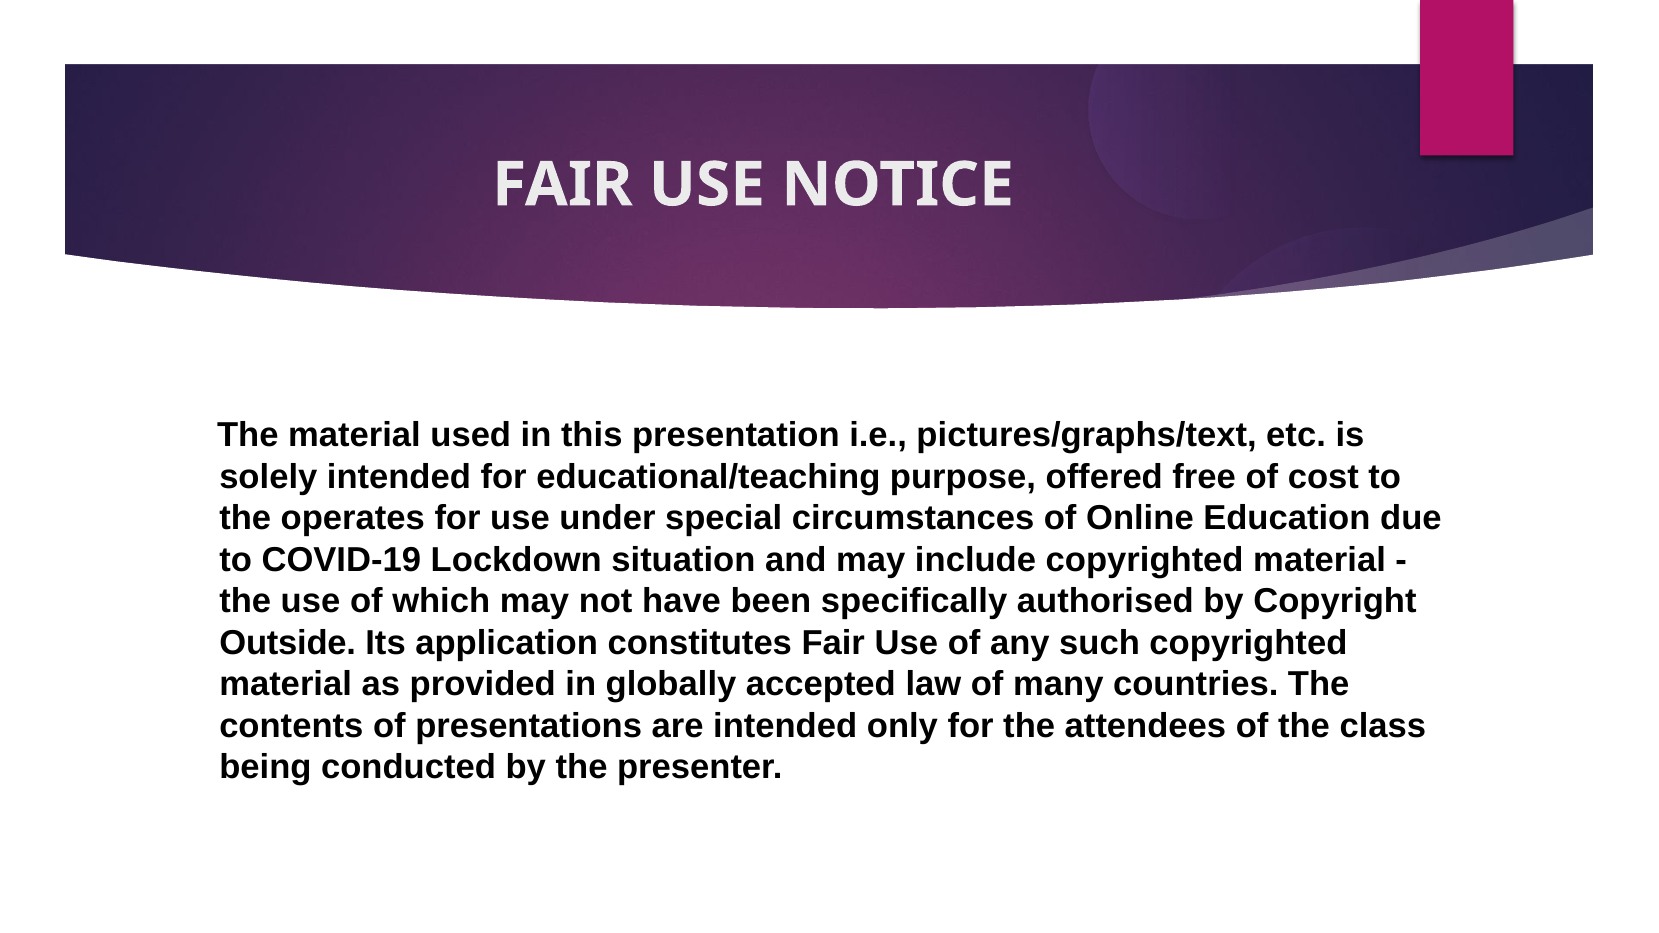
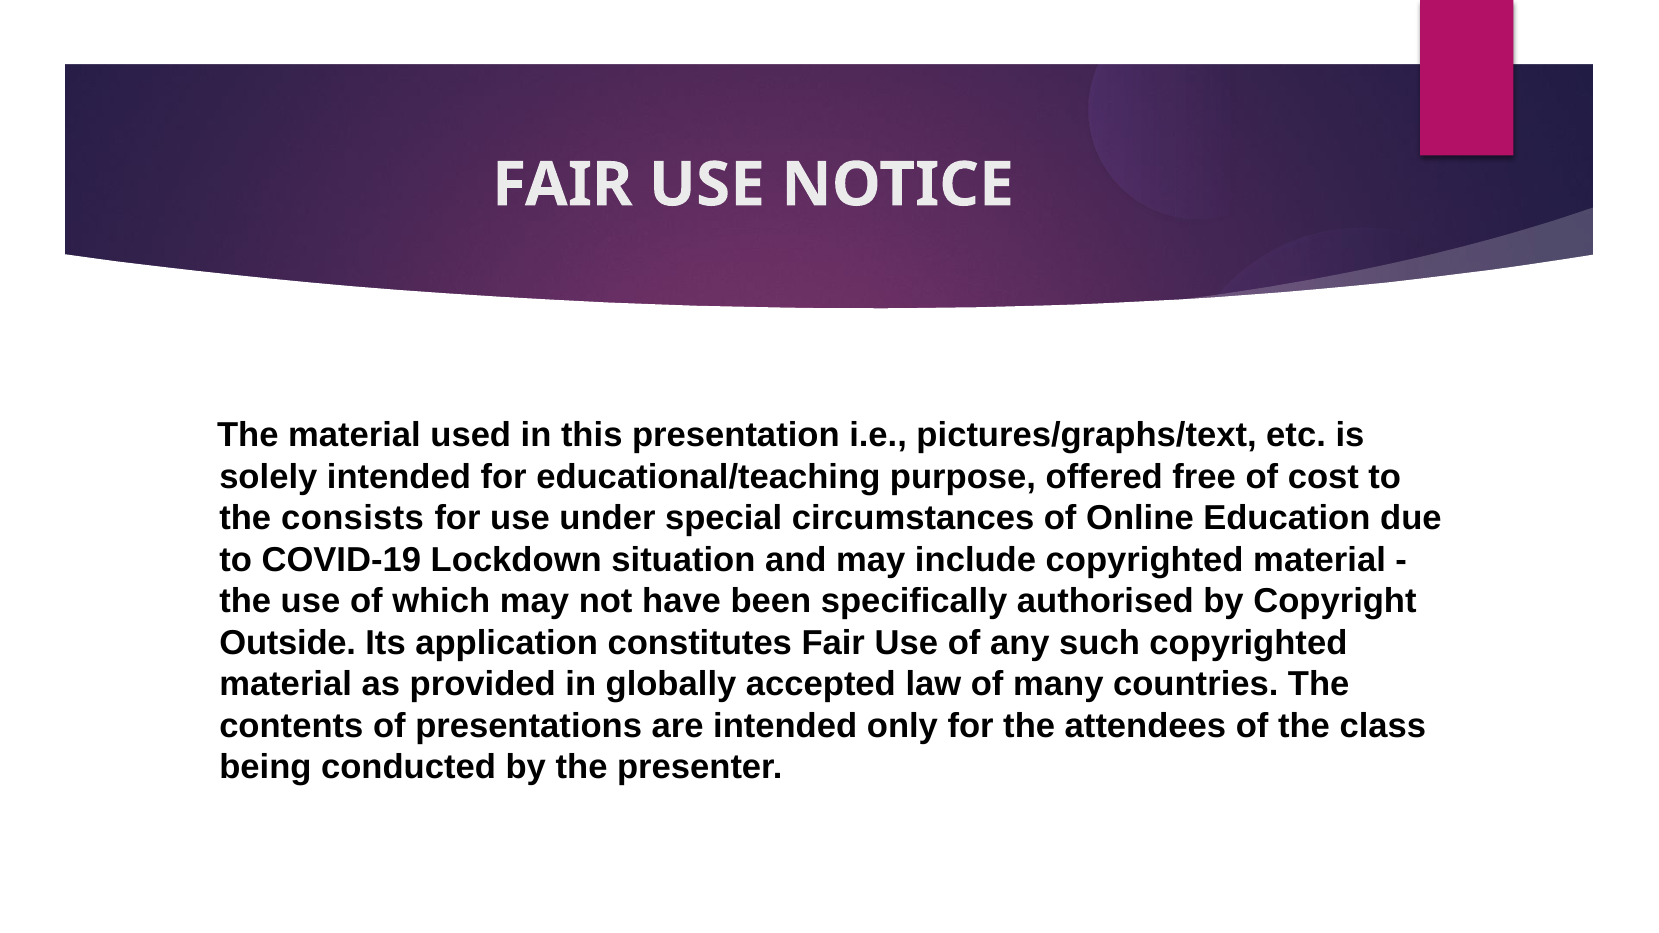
operates: operates -> consists (353, 519)
